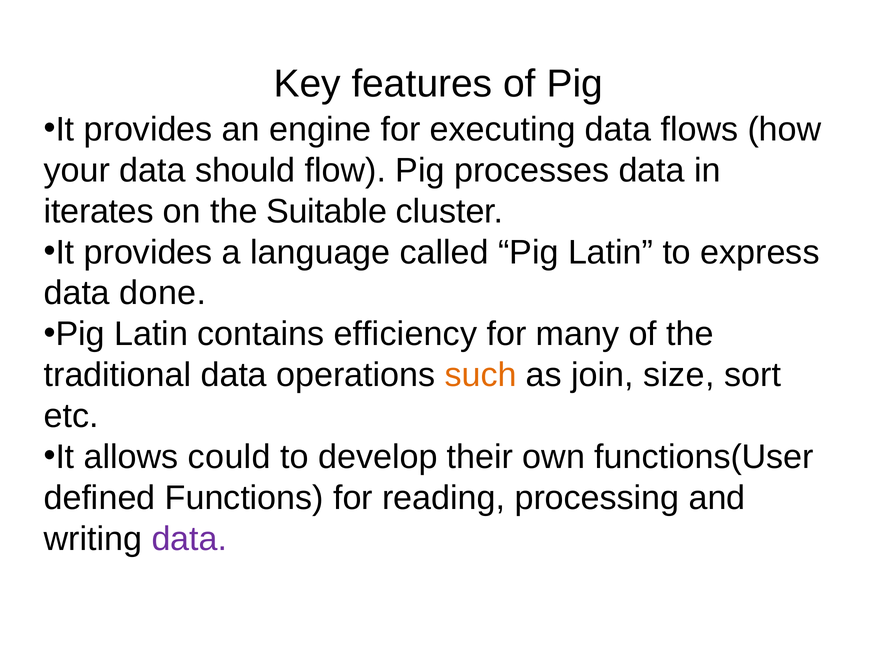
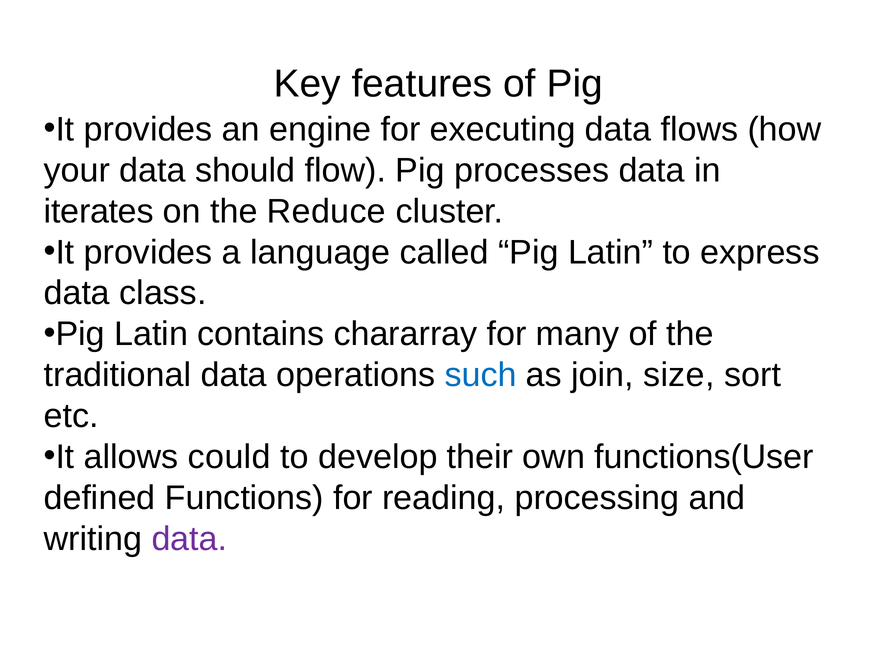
Suitable: Suitable -> Reduce (326, 211)
done: done -> class (163, 293)
efficiency: efficiency -> chararray (405, 334)
such colour: orange -> blue (481, 375)
